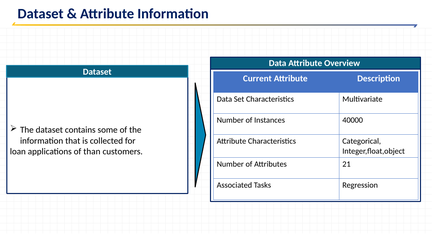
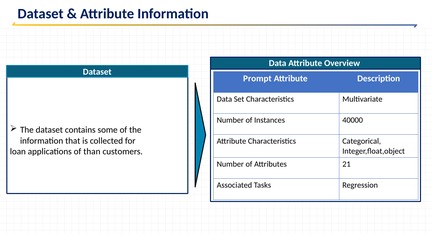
Current: Current -> Prompt (257, 79)
